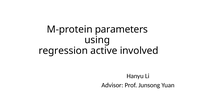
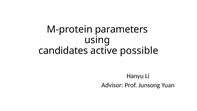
regression: regression -> candidates (63, 51)
involved: involved -> possible (139, 51)
